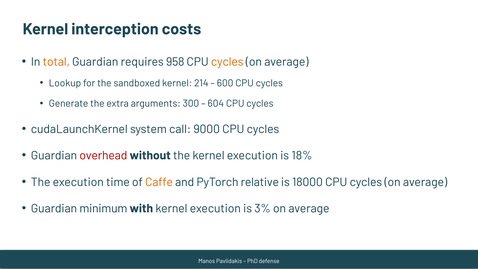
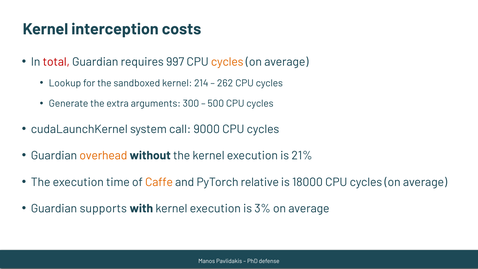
total colour: orange -> red (56, 62)
958: 958 -> 997 (175, 62)
600: 600 -> 262 (225, 83)
604: 604 -> 500 (216, 104)
overhead colour: red -> orange (103, 156)
18%: 18% -> 21% (302, 156)
minimum: minimum -> supports (103, 209)
